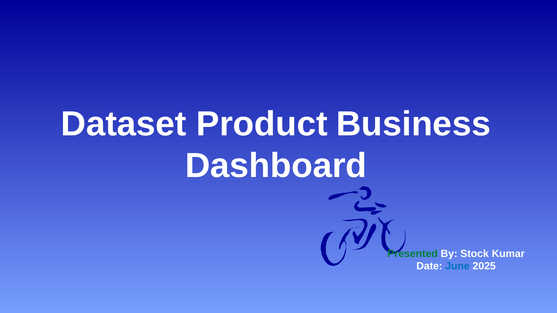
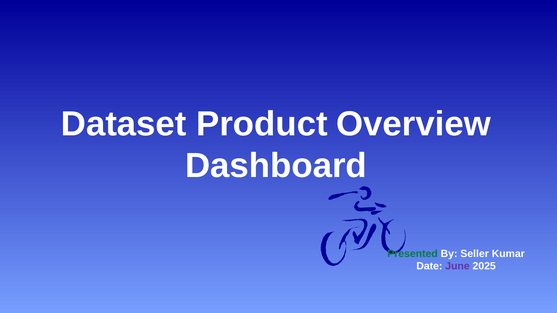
Business: Business -> Overview (413, 124)
Stock: Stock -> Seller (475, 254)
June colour: blue -> purple (457, 266)
